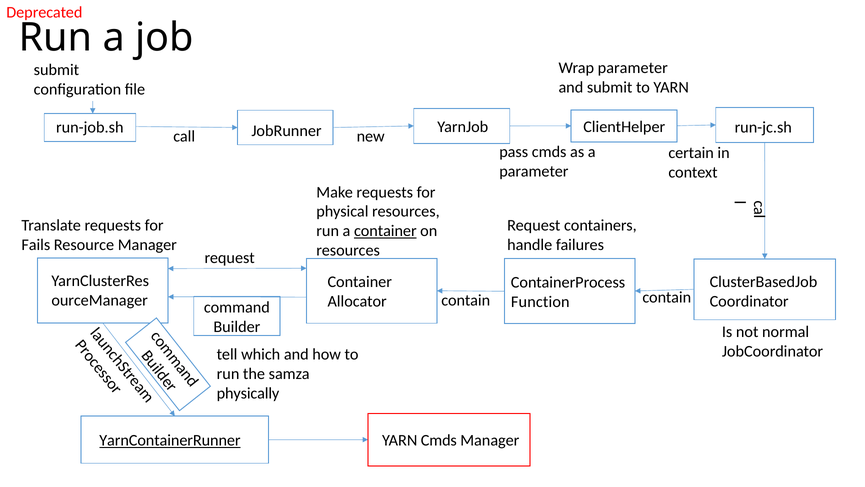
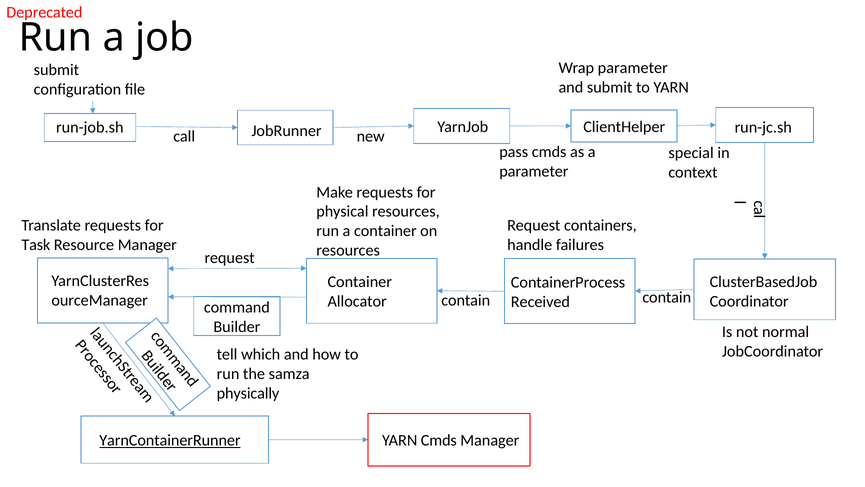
certain: certain -> special (691, 153)
container underline: present -> none (385, 231)
Fails: Fails -> Task (36, 245)
Function: Function -> Received (540, 302)
